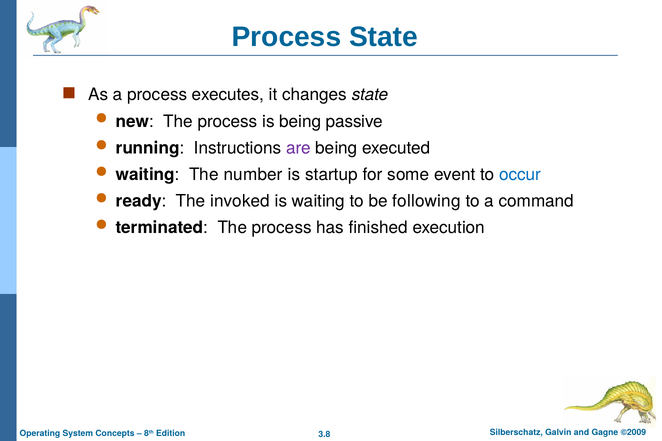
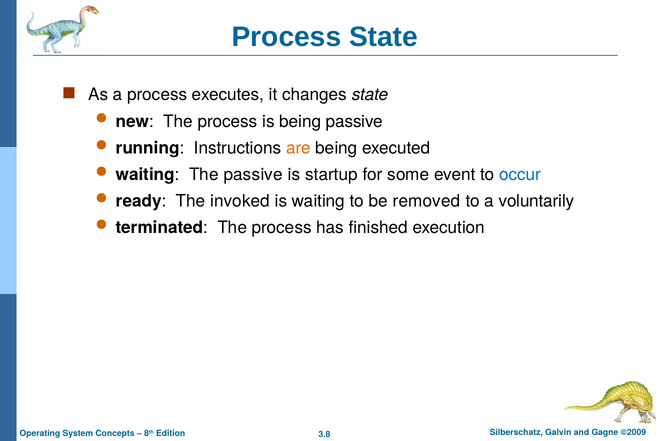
are colour: purple -> orange (298, 148)
The number: number -> passive (253, 175)
following: following -> removed (427, 201)
command: command -> voluntarily (536, 201)
